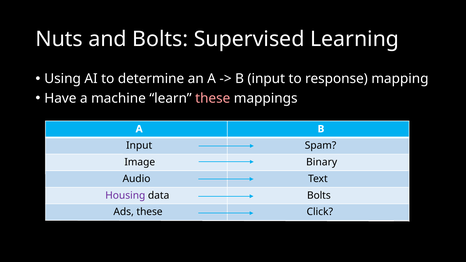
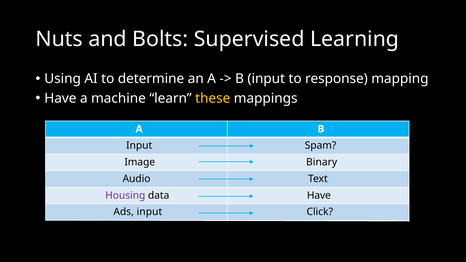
these colour: pink -> yellow (213, 98)
data Bolts: Bolts -> Have (319, 195)
Ads these: these -> input (149, 212)
